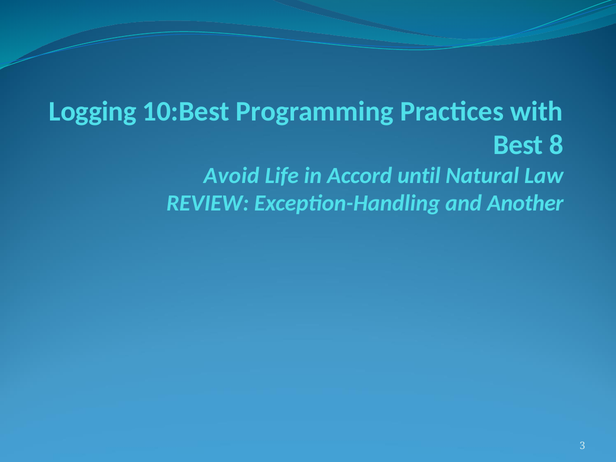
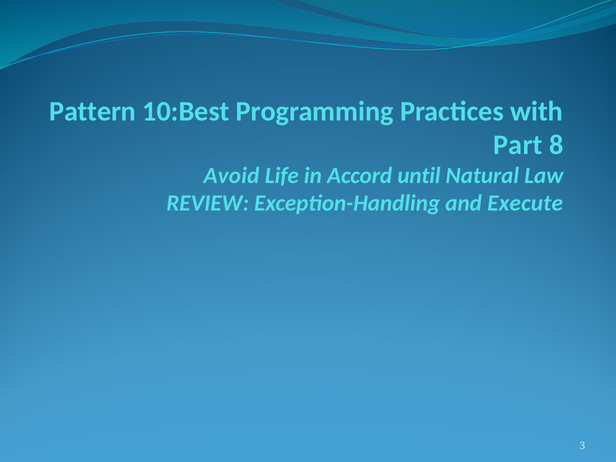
Logging: Logging -> Pattern (93, 111)
Best: Best -> Part (518, 145)
Another: Another -> Execute (525, 203)
